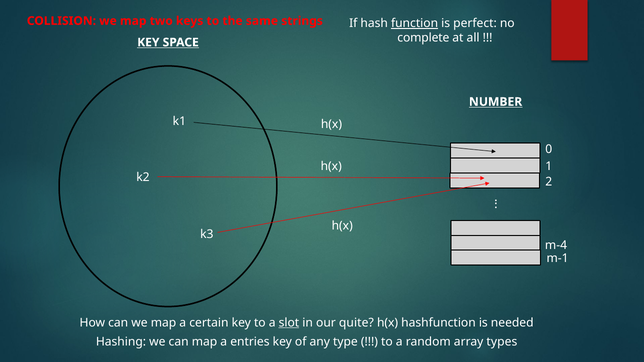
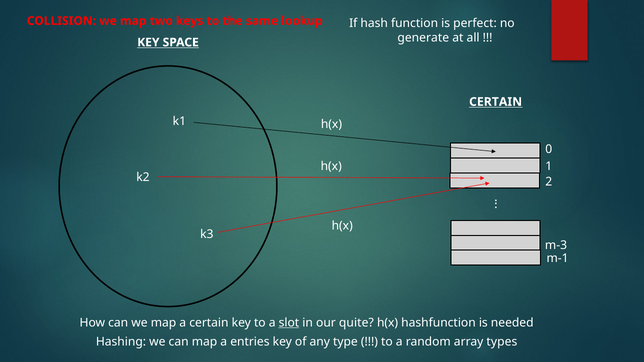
strings: strings -> lookup (302, 21)
function underline: present -> none (415, 23)
complete: complete -> generate (423, 38)
NUMBER: NUMBER -> CERTAIN (496, 102)
m-4: m-4 -> m-3 (556, 246)
